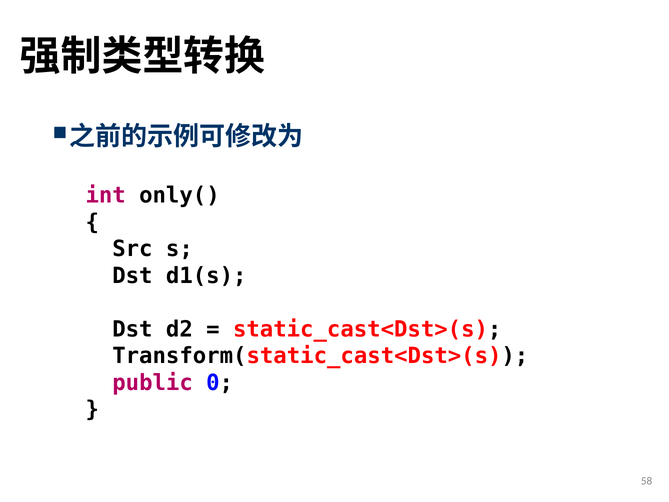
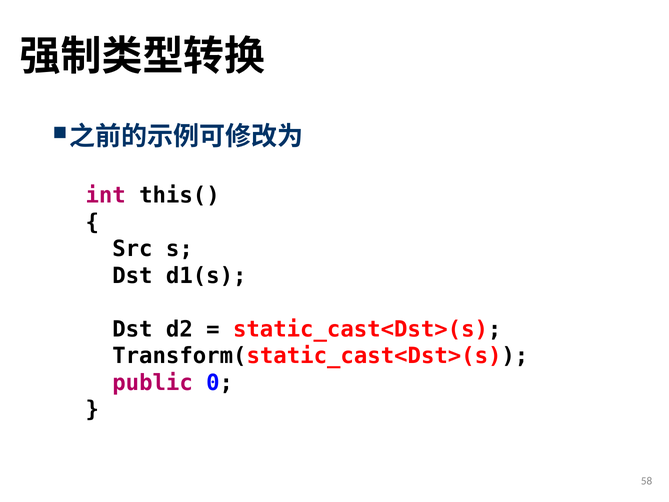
only(: only( -> this( (179, 195)
